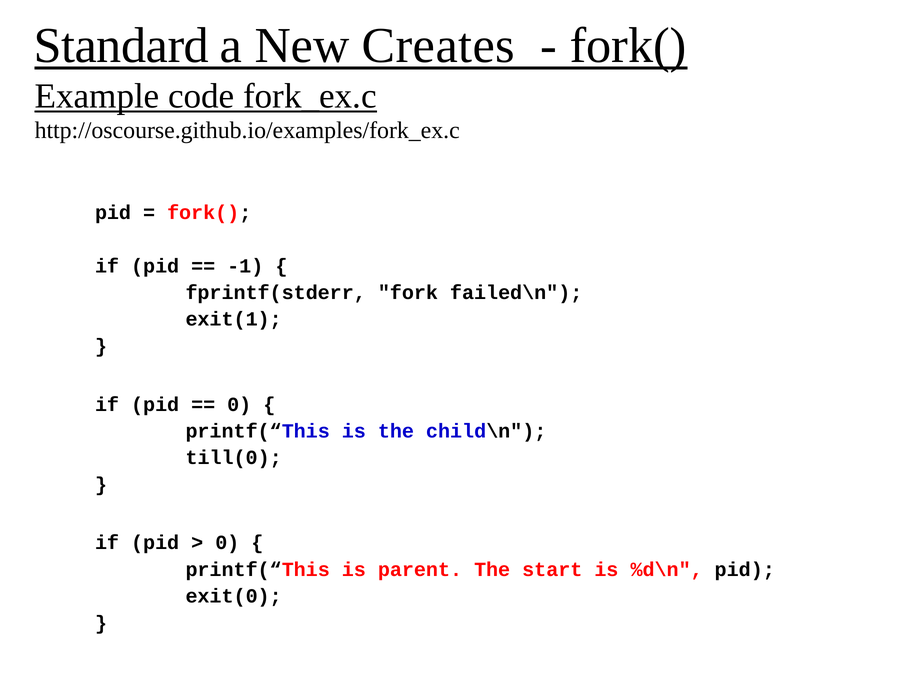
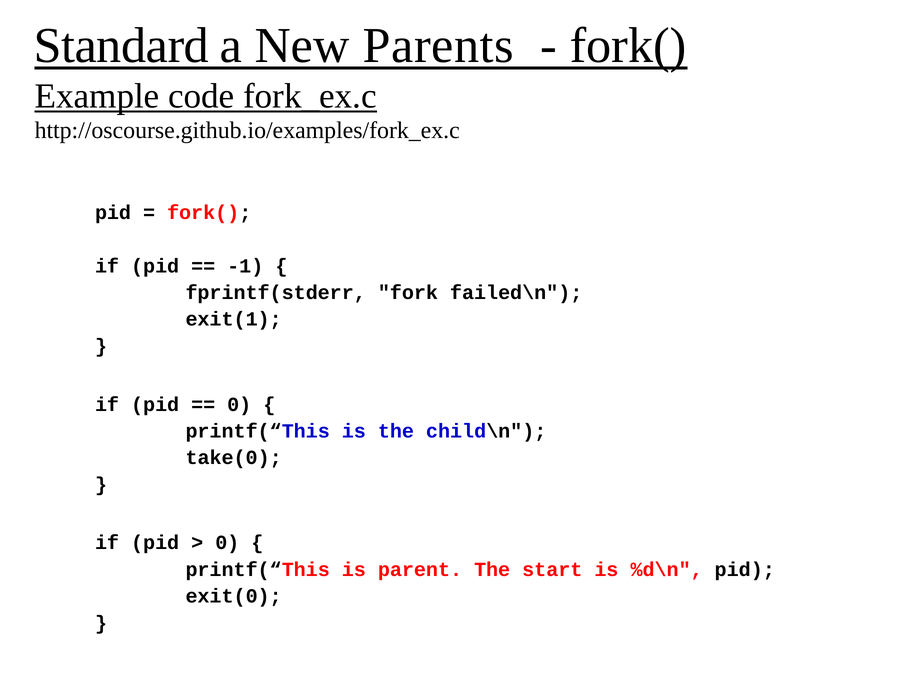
Creates: Creates -> Parents (438, 46)
till(0: till(0 -> take(0 (234, 458)
